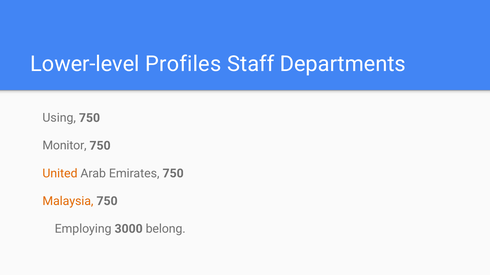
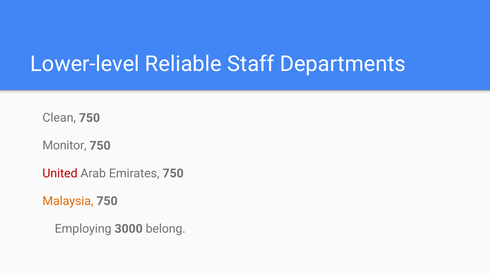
Profiles: Profiles -> Reliable (183, 64)
Using: Using -> Clean (59, 118)
United colour: orange -> red (60, 174)
